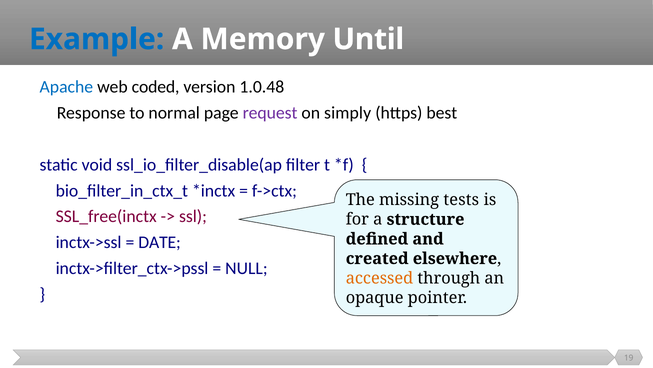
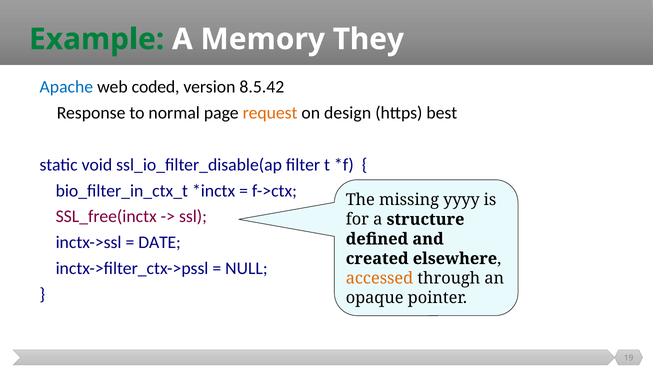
Example colour: blue -> green (97, 39)
Until: Until -> They (368, 39)
1.0.48: 1.0.48 -> 8.5.42 (262, 87)
request colour: purple -> orange (270, 113)
simply: simply -> design (348, 113)
tests: tests -> yyyy (461, 199)
